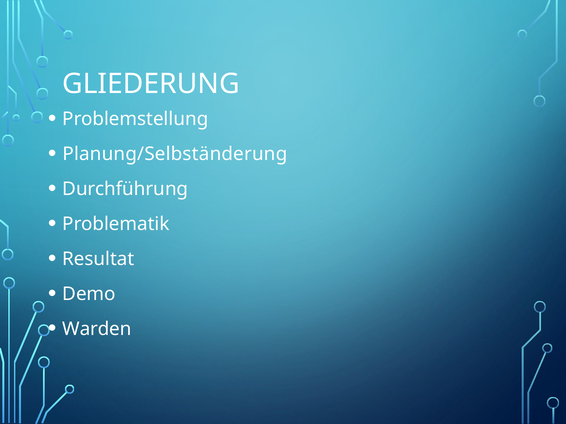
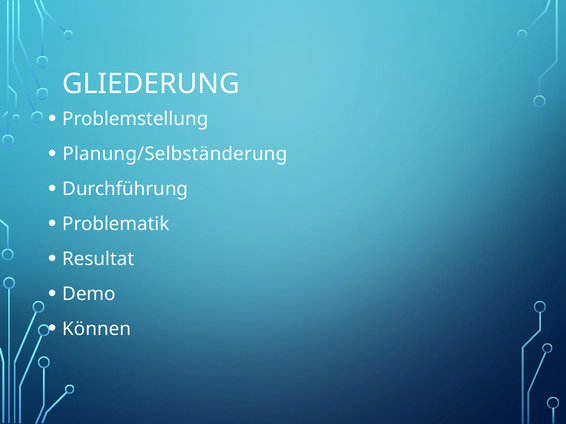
Warden: Warden -> Können (97, 329)
